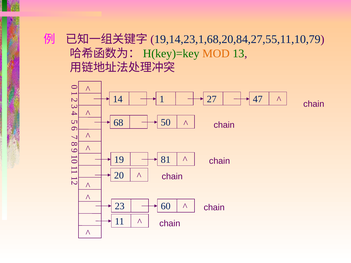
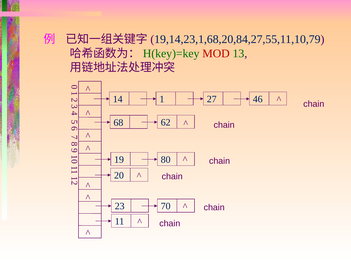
MOD colour: orange -> red (216, 53)
47: 47 -> 46 (258, 99)
50: 50 -> 62 (166, 123)
81: 81 -> 80 (166, 160)
60: 60 -> 70 (166, 206)
